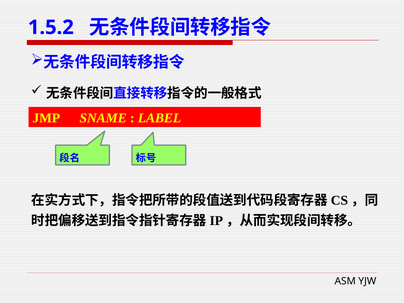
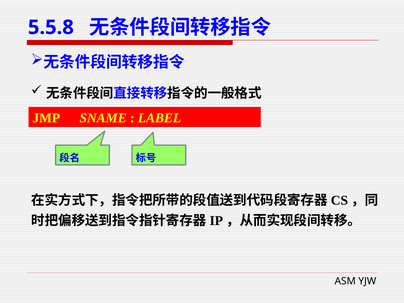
1.5.2: 1.5.2 -> 5.5.8 (51, 27)
